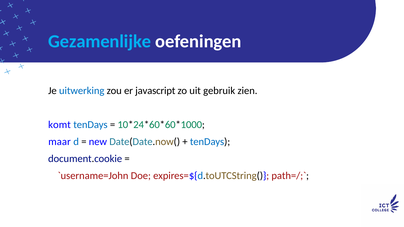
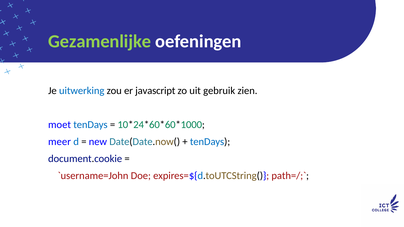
Gezamenlijke colour: light blue -> light green (100, 42)
komt: komt -> moet (60, 125)
maar: maar -> meer (60, 142)
